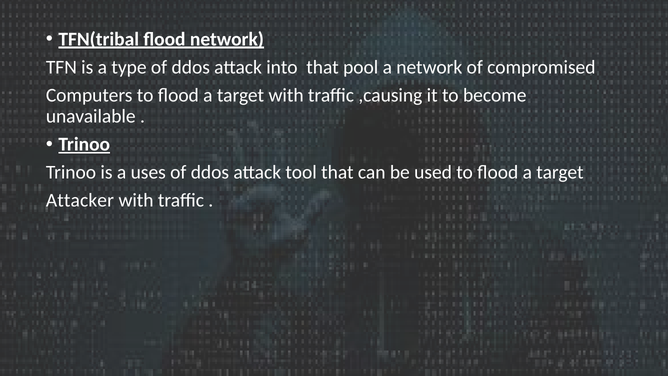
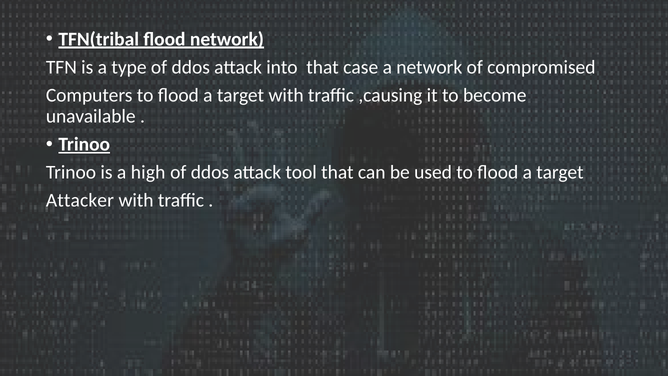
pool: pool -> case (361, 67)
uses: uses -> high (148, 172)
